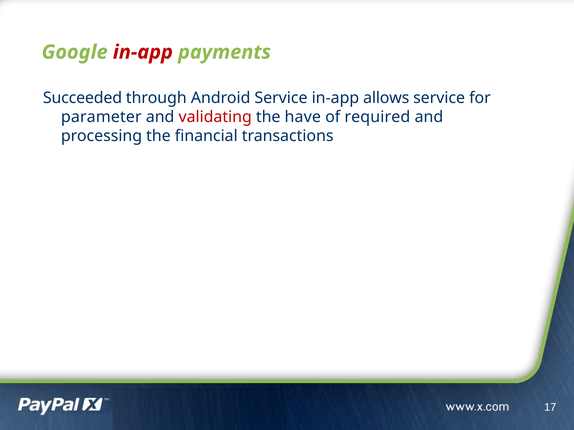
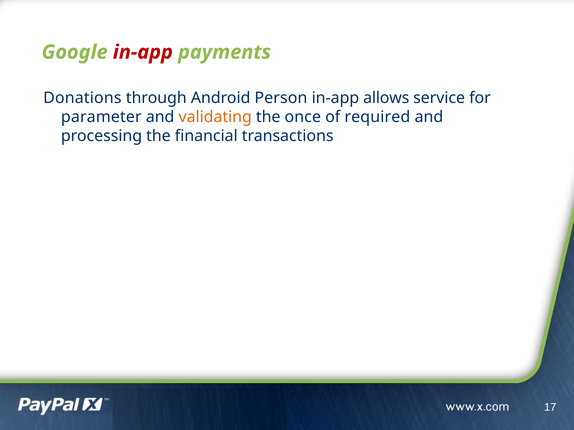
Succeeded: Succeeded -> Donations (82, 98)
Android Service: Service -> Person (281, 98)
validating colour: red -> orange (215, 117)
have: have -> once (303, 117)
